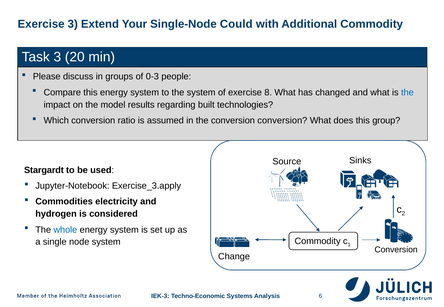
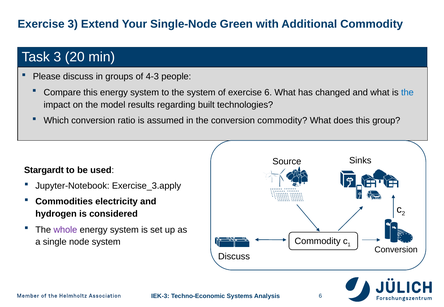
Could: Could -> Green (236, 24)
0-3: 0-3 -> 4-3 (152, 77)
exercise 8: 8 -> 6 (268, 93)
conversion conversion: conversion -> commodity (282, 121)
whole colour: blue -> purple (65, 230)
Change: Change -> Discuss (234, 257)
